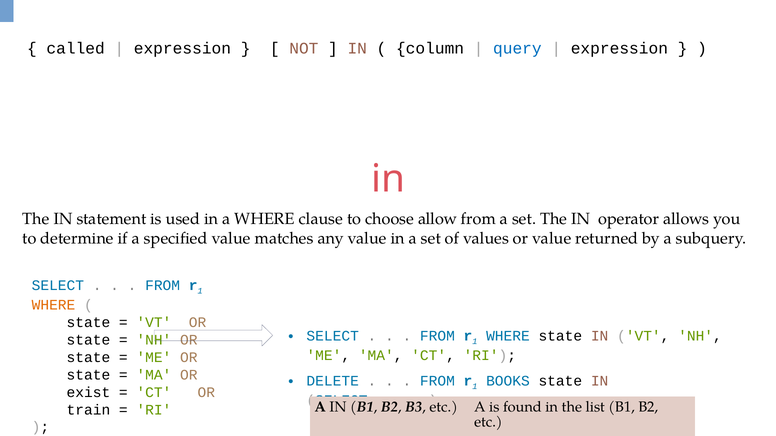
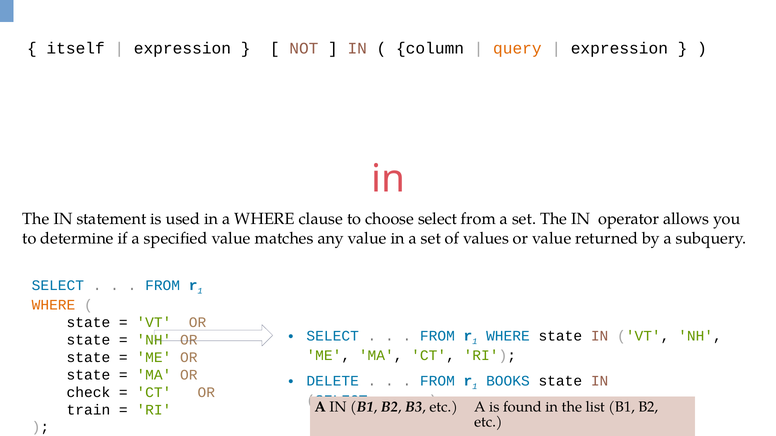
called: called -> itself (76, 49)
query colour: blue -> orange (517, 49)
choose allow: allow -> select (438, 219)
exist: exist -> check (88, 393)
